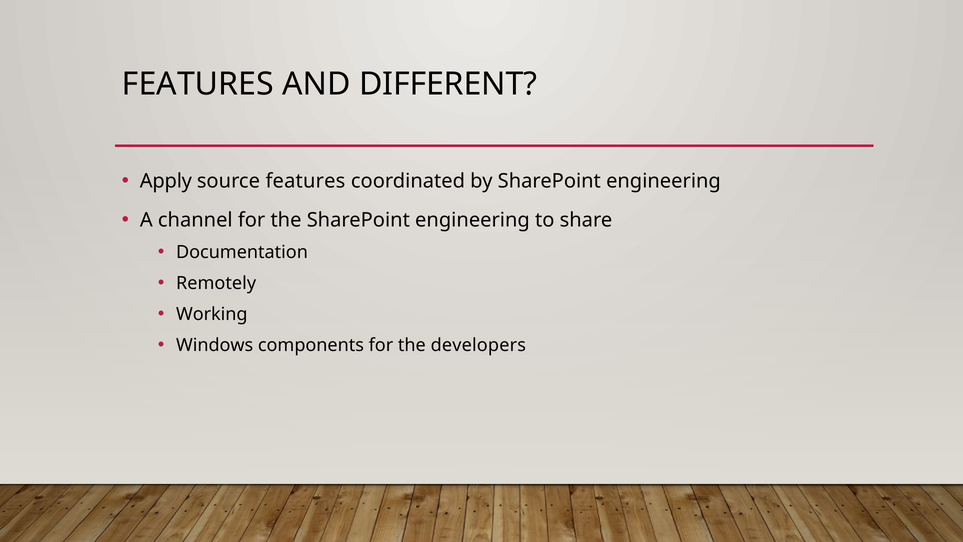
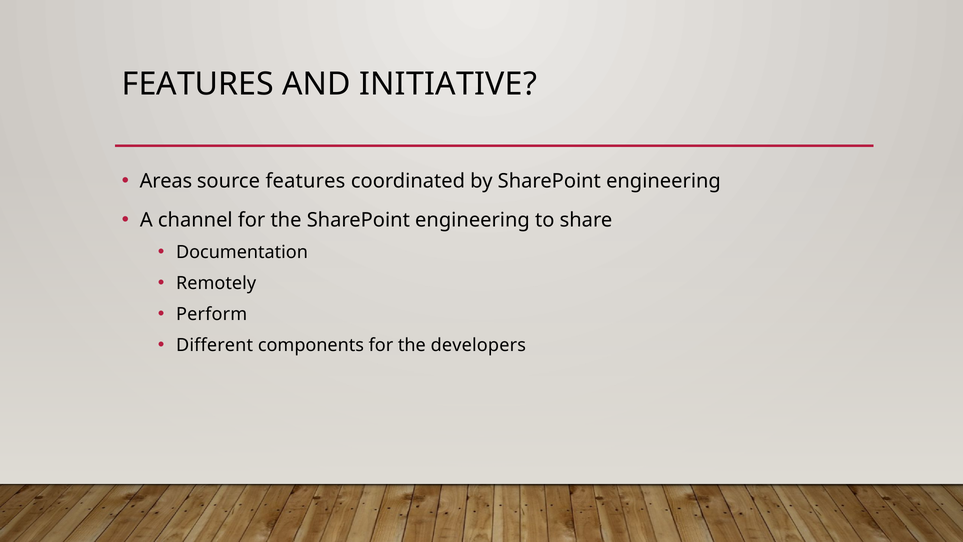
DIFFERENT: DIFFERENT -> INITIATIVE (448, 84)
Apply: Apply -> Areas (166, 181)
Working: Working -> Perform (212, 314)
Windows: Windows -> Different (215, 345)
